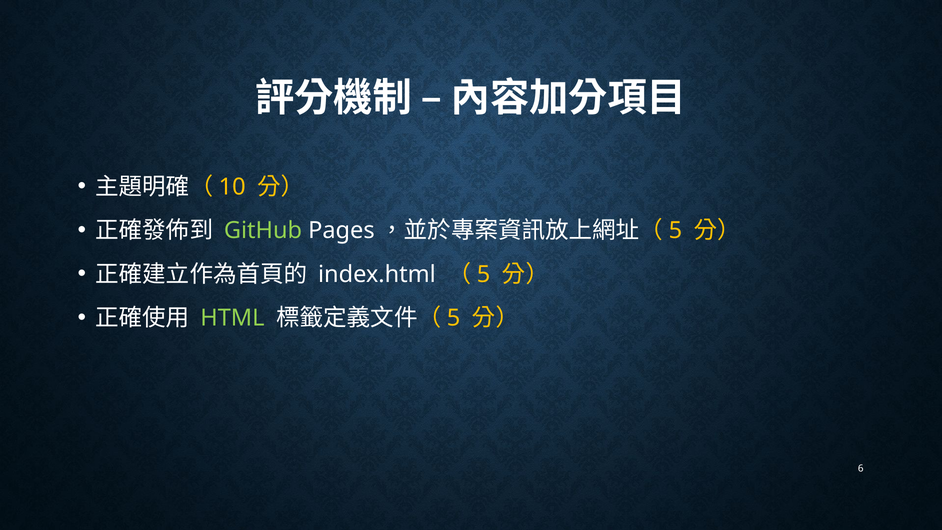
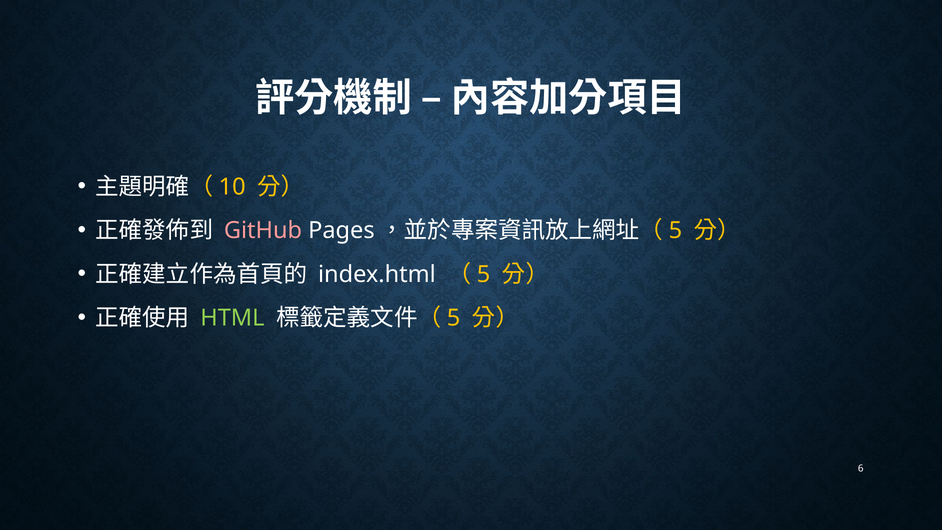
GitHub colour: light green -> pink (263, 231)
